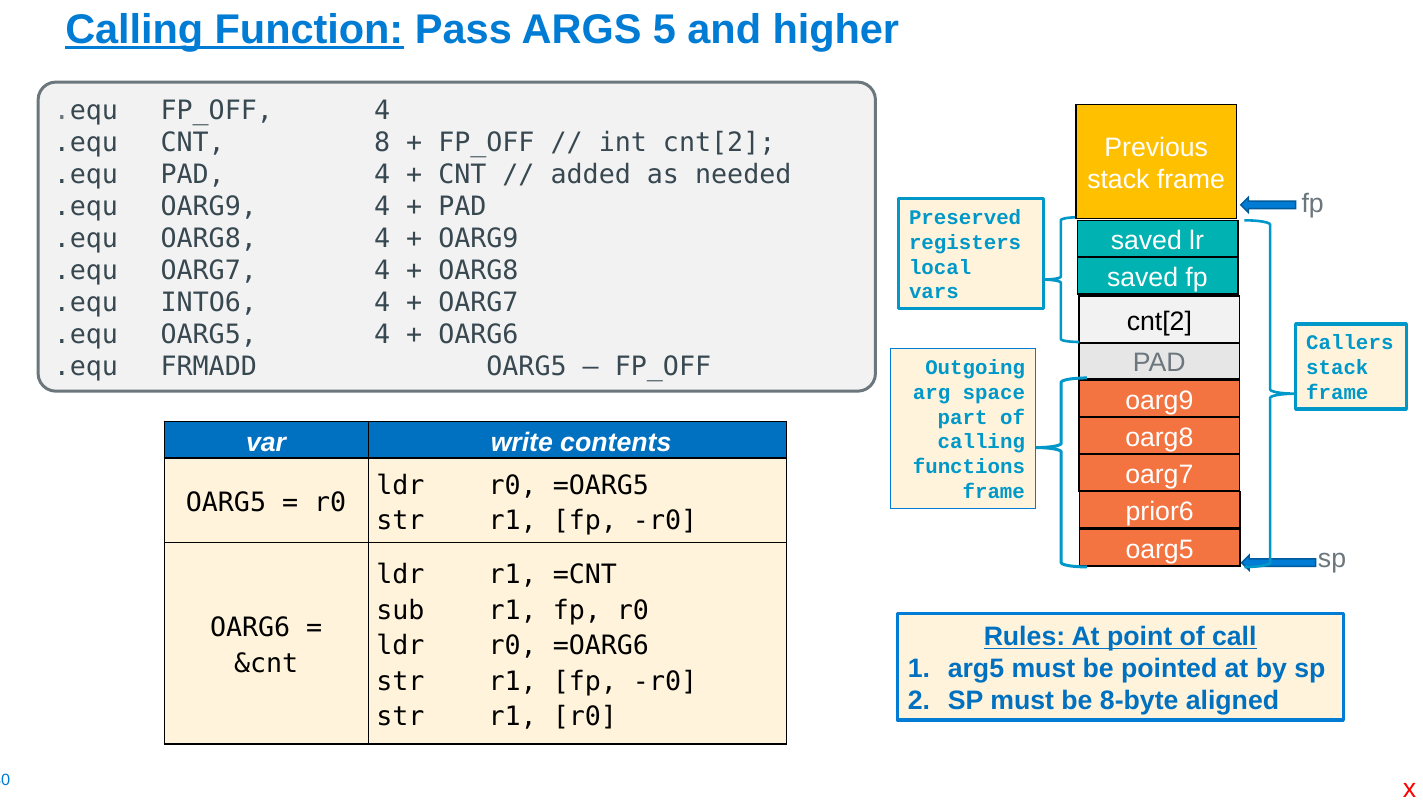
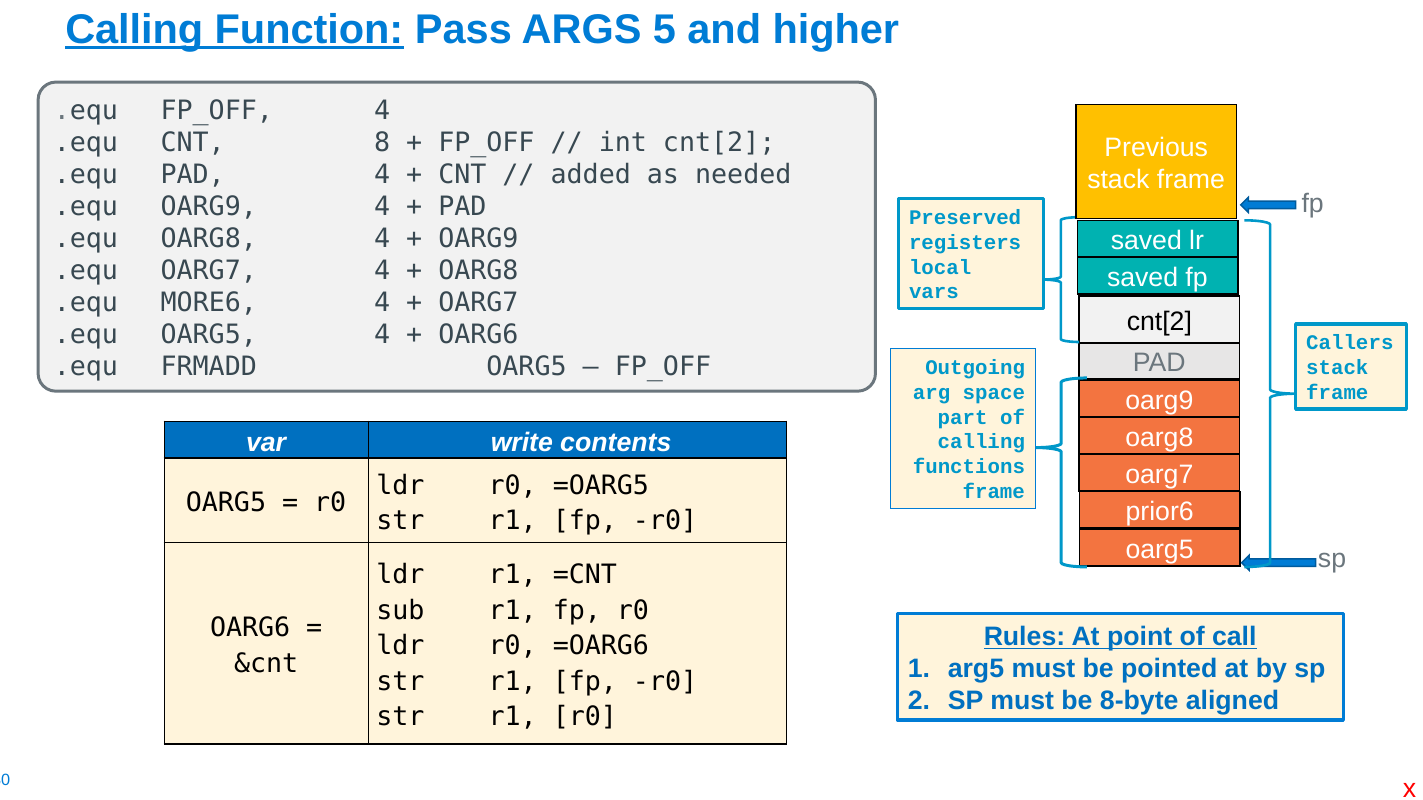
INTO6: INTO6 -> MORE6 (209, 303)
